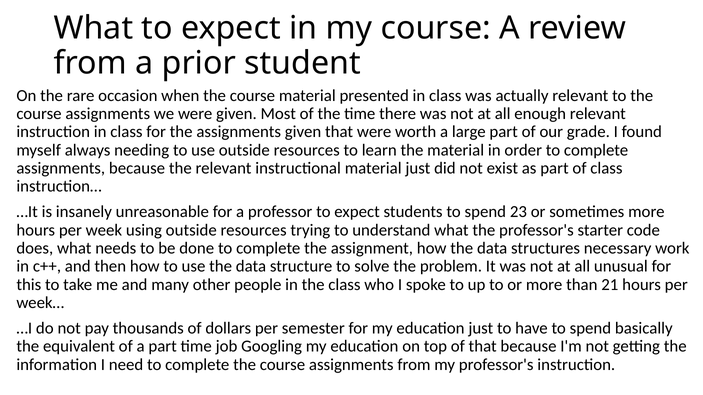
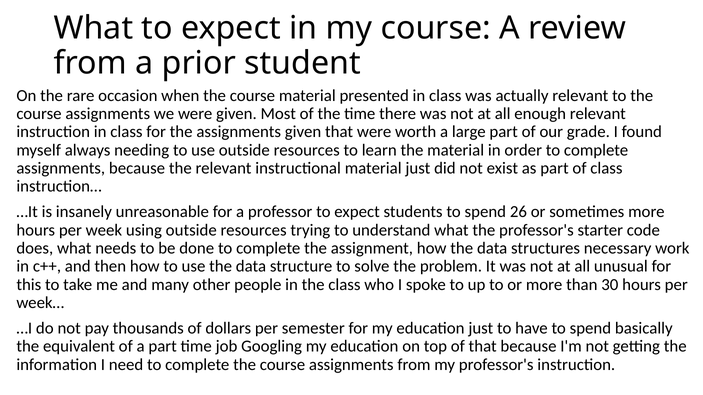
23: 23 -> 26 (518, 212)
21: 21 -> 30 (610, 285)
